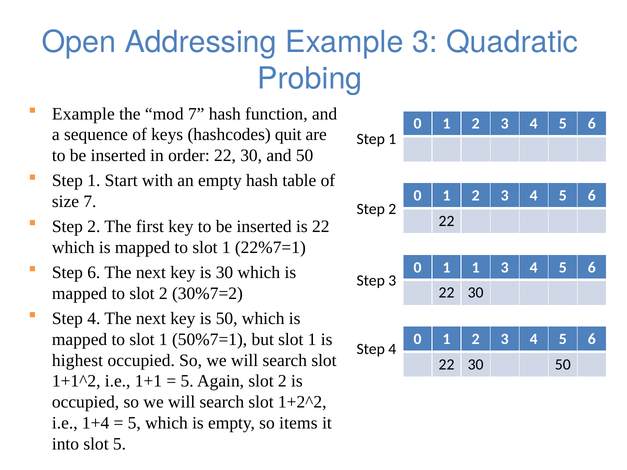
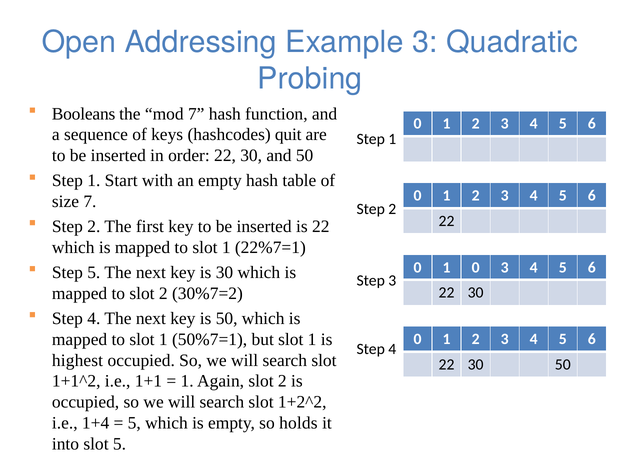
Example: Example -> Booleans (84, 114)
0 1 1: 1 -> 0 (476, 267)
Step 6: 6 -> 5 (94, 273)
5: 5 -> 1 (187, 381)
items: items -> holds (298, 423)
